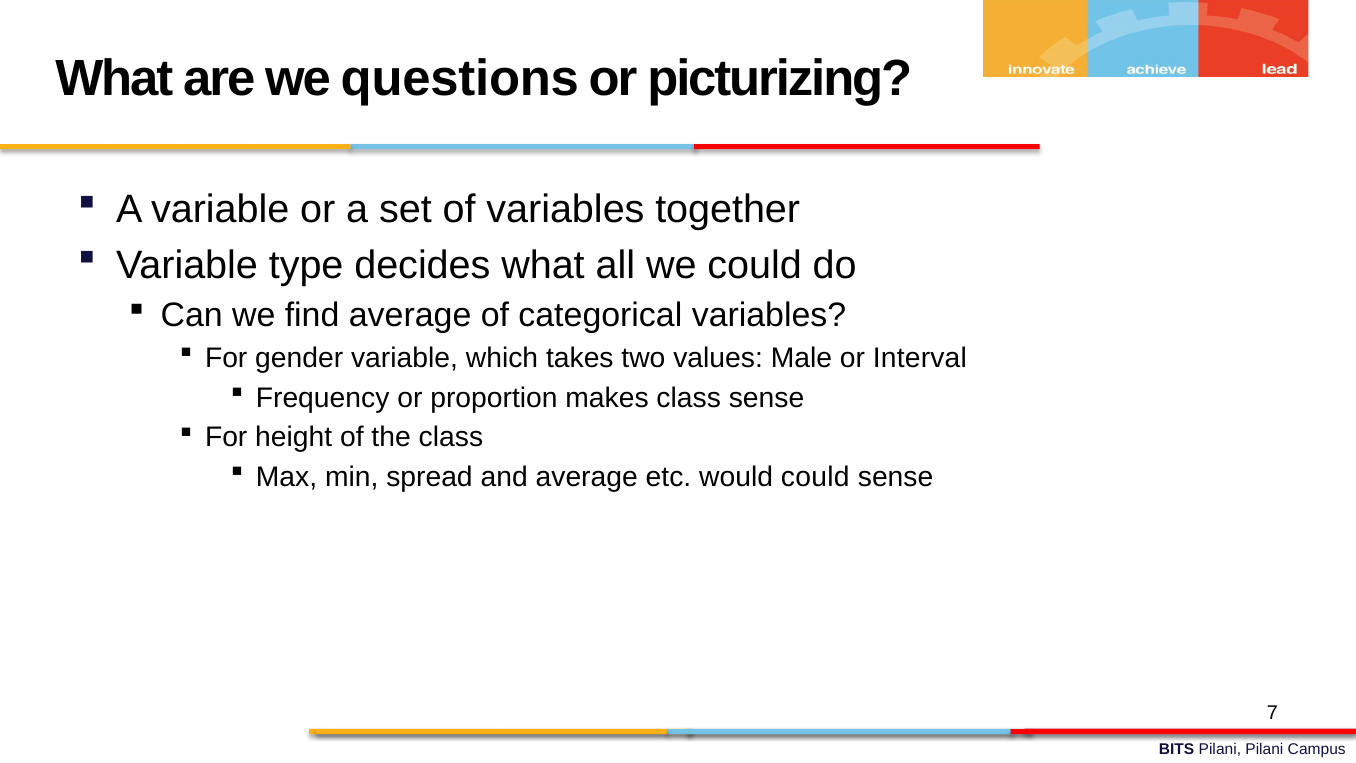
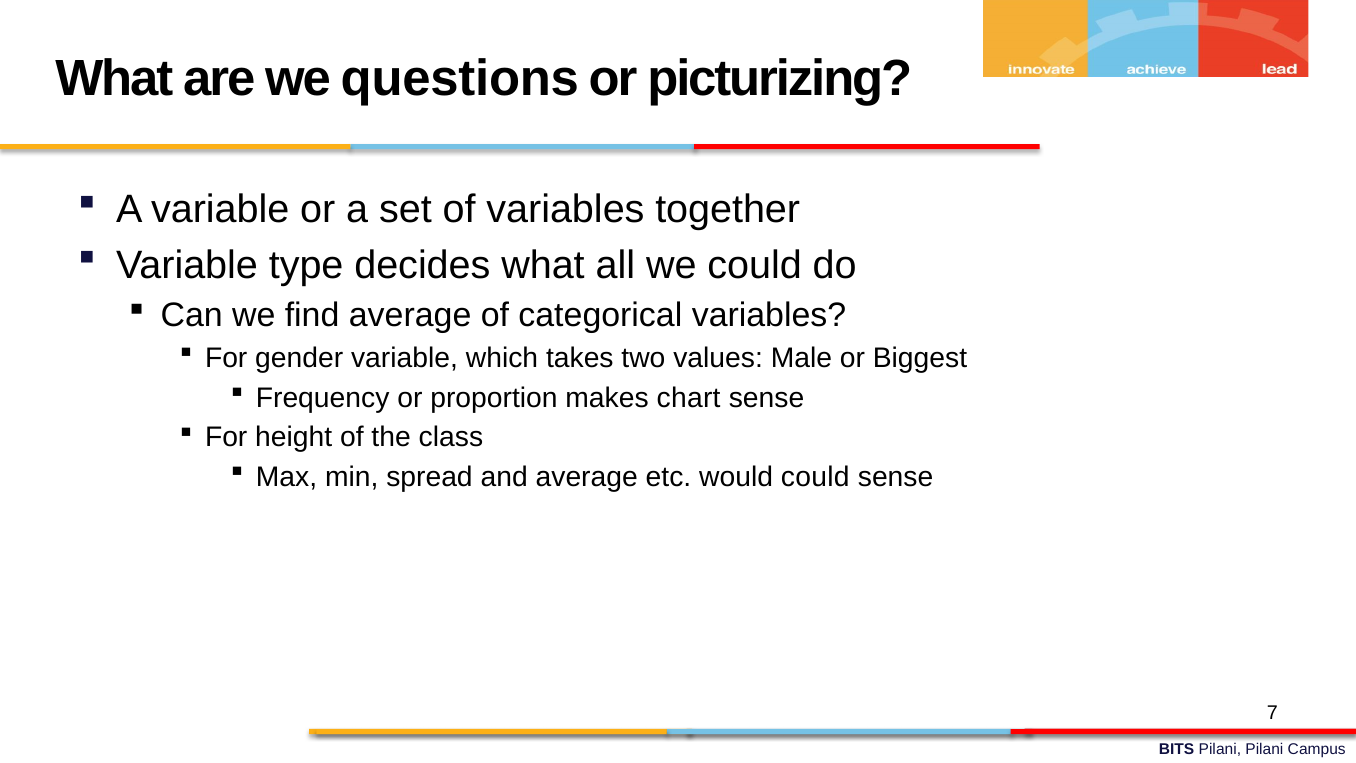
Interval: Interval -> Biggest (920, 358)
makes class: class -> chart (689, 398)
